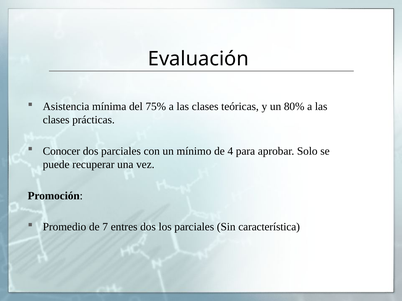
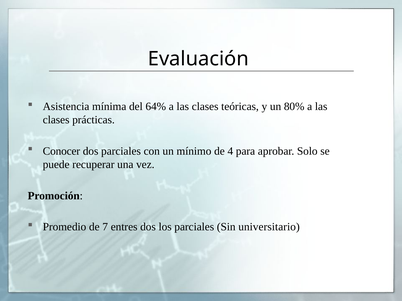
75%: 75% -> 64% (156, 107)
característica: característica -> universitario (269, 227)
